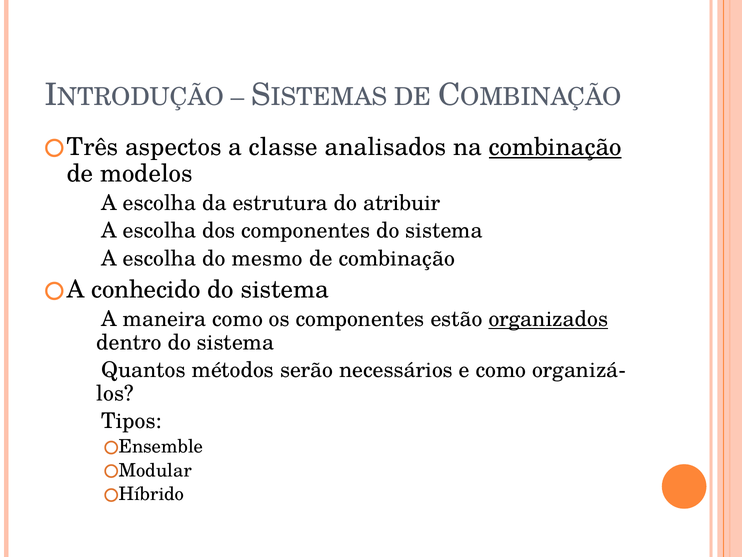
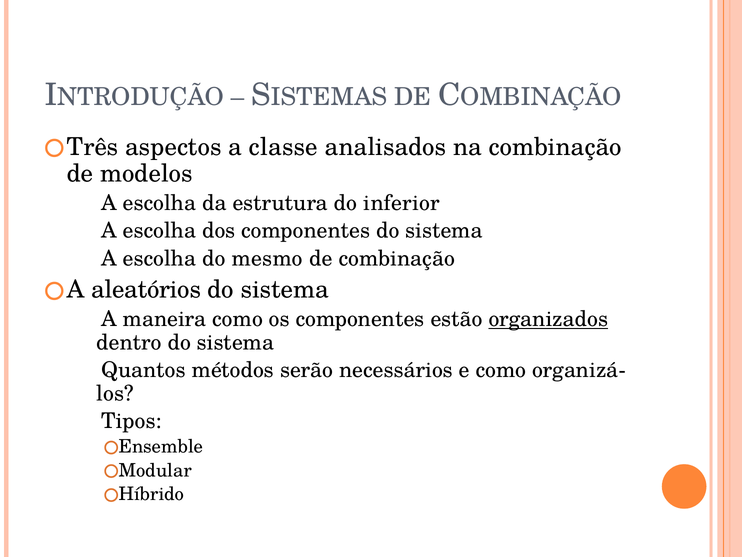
combinação underline: present -> none (555, 147)
atribuir: atribuir -> inferior (402, 203)
conhecido: conhecido -> aleatórios (146, 289)
